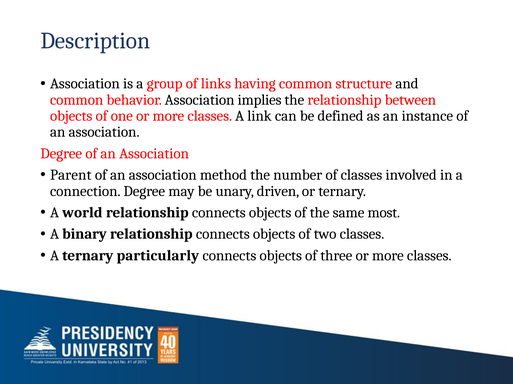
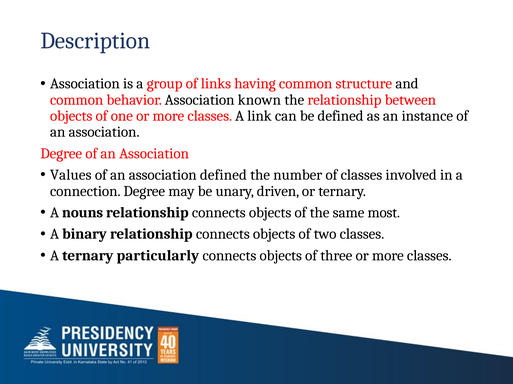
implies: implies -> known (259, 100)
Parent: Parent -> Values (71, 175)
association method: method -> defined (223, 175)
world: world -> nouns (83, 213)
